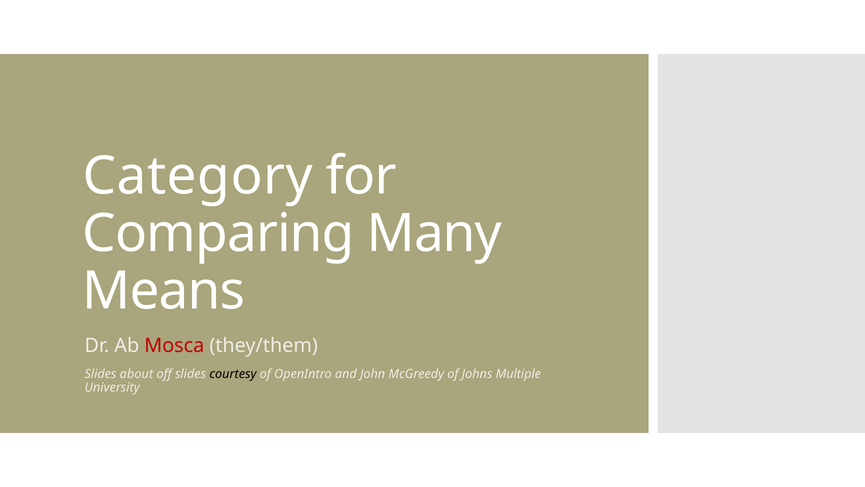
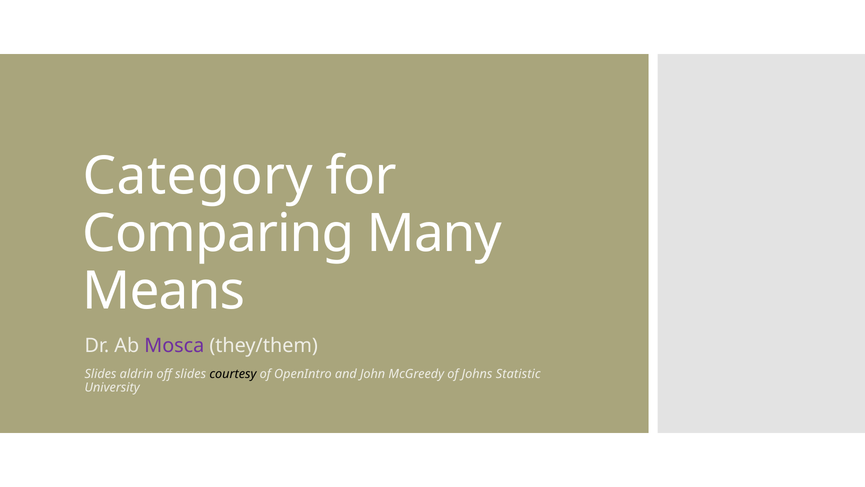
Mosca colour: red -> purple (174, 345)
about: about -> aldrin (137, 374)
Multiple: Multiple -> Statistic (518, 374)
